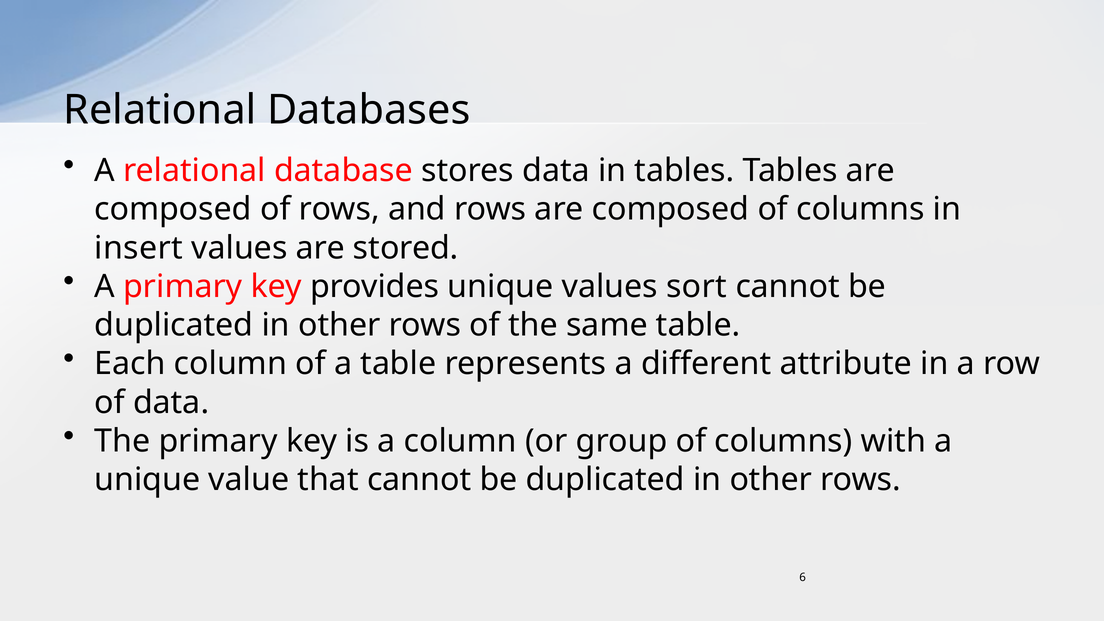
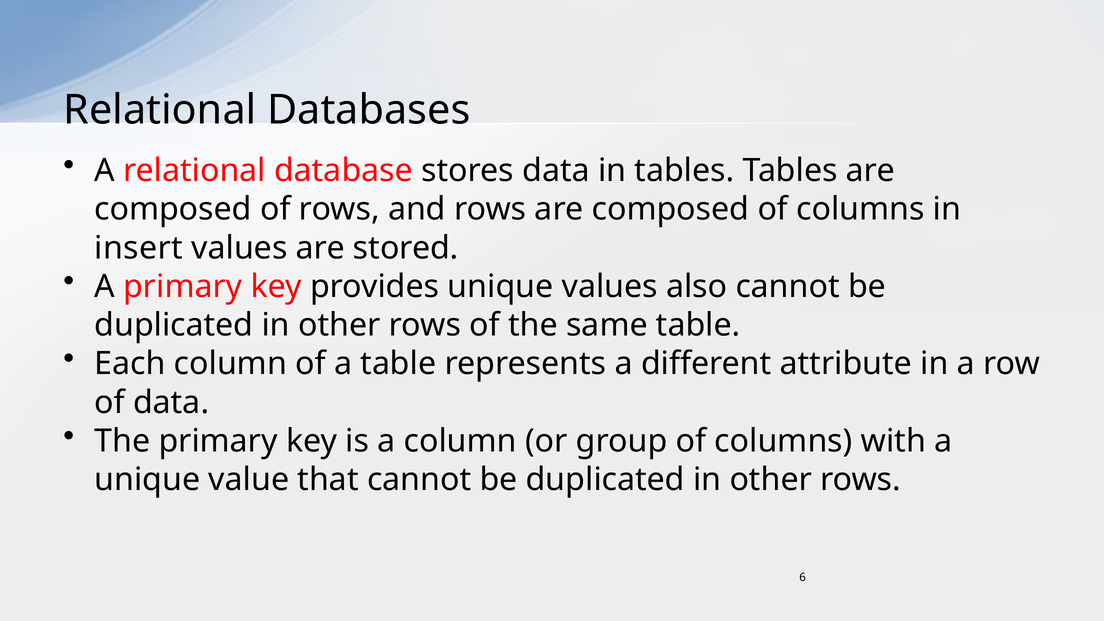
sort: sort -> also (697, 287)
